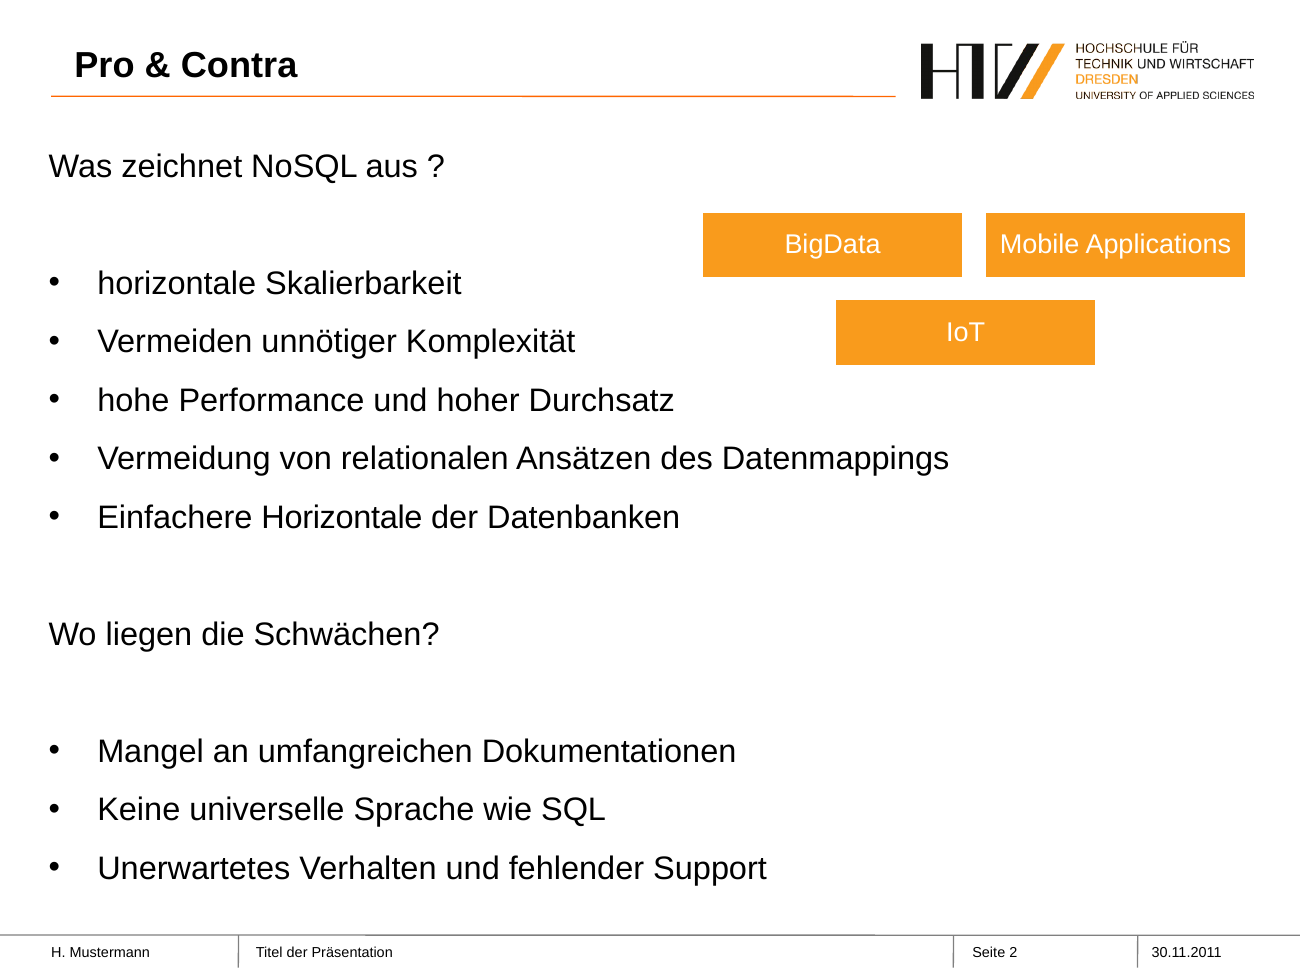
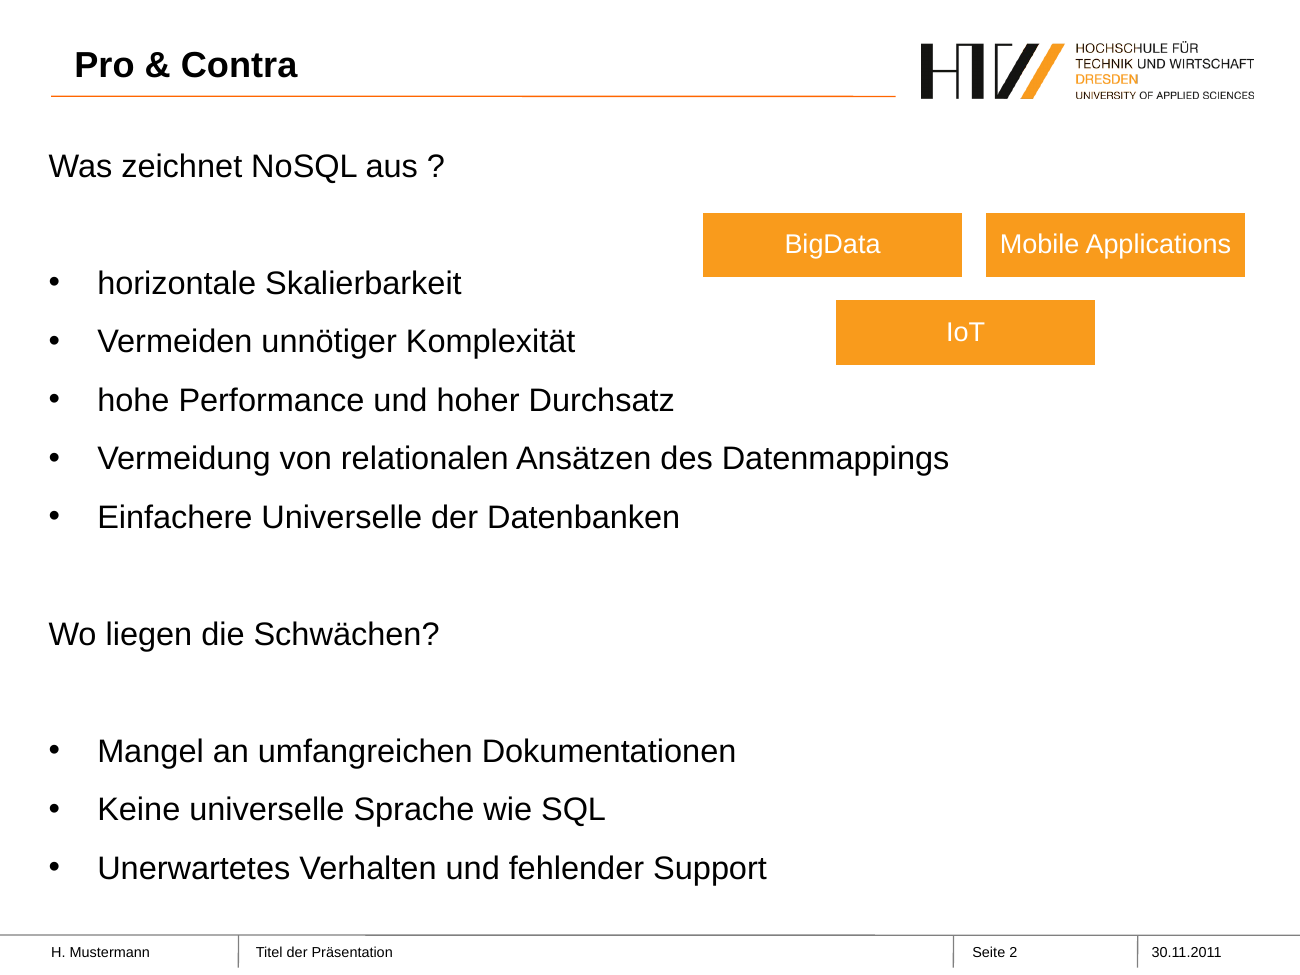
Einfachere Horizontale: Horizontale -> Universelle (342, 518)
